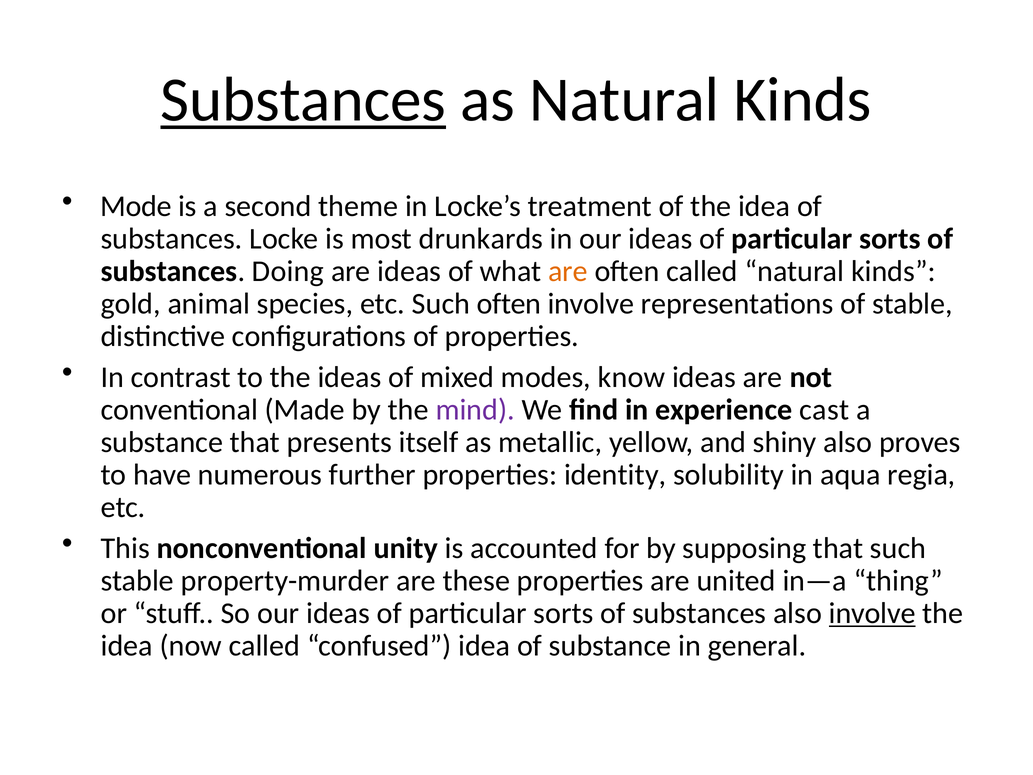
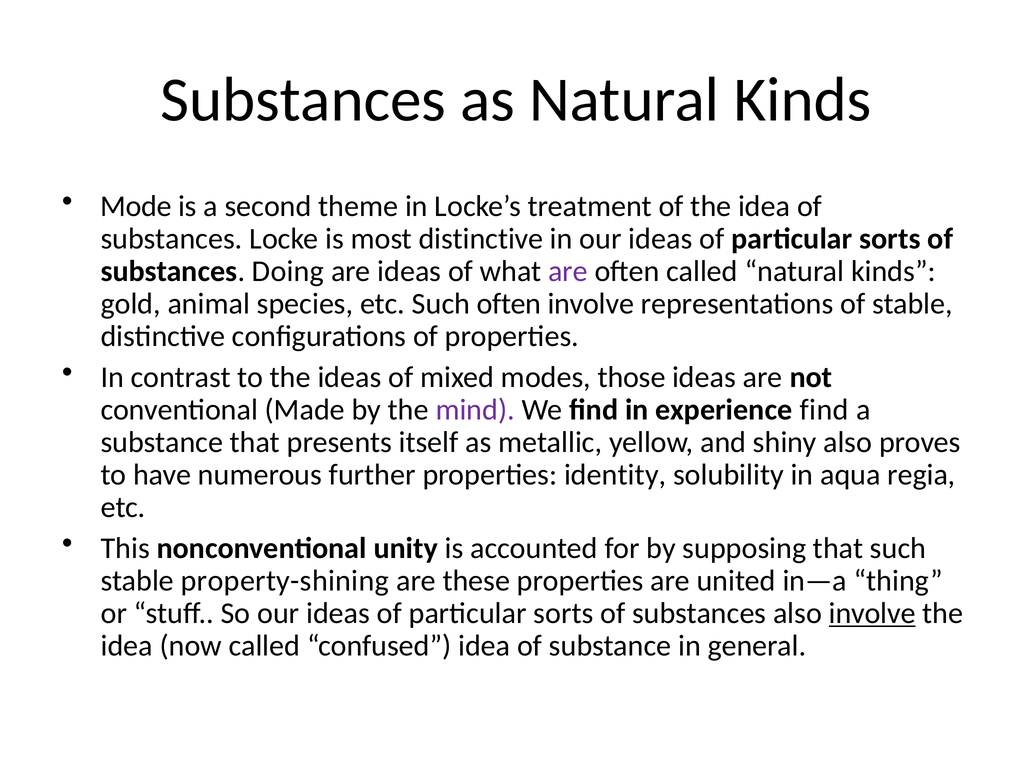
Substances underline: present -> none (303, 100)
most drunkards: drunkards -> distinctive (481, 239)
are colour: orange -> purple (568, 271)
know: know -> those (632, 377)
experience cast: cast -> find (824, 410)
property-murder: property-murder -> property-shining (285, 581)
